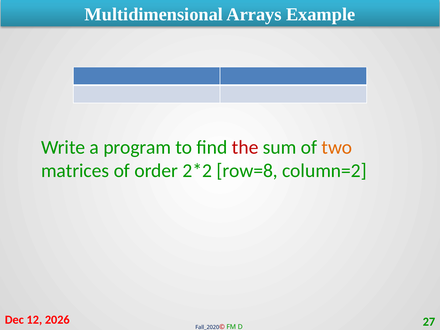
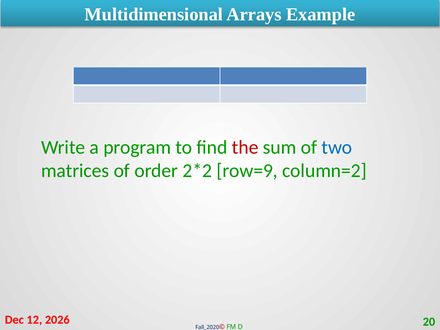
two colour: orange -> blue (337, 147)
row=8: row=8 -> row=9 (247, 171)
27: 27 -> 20 (429, 322)
